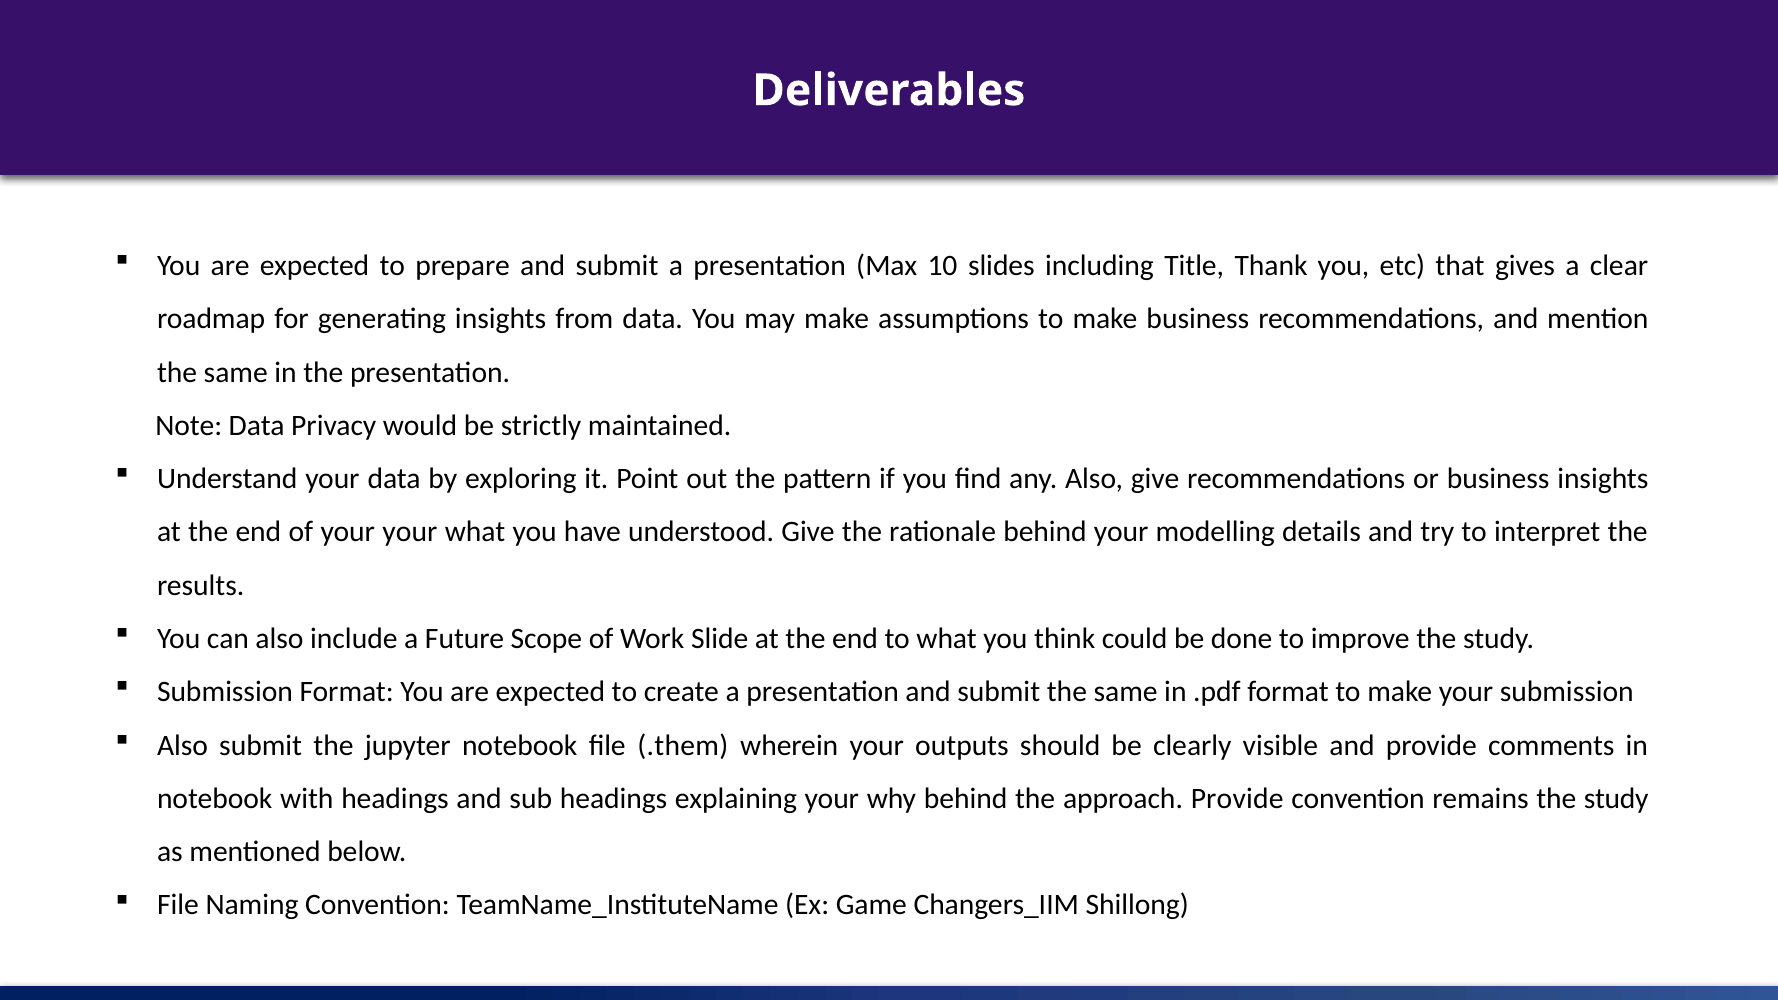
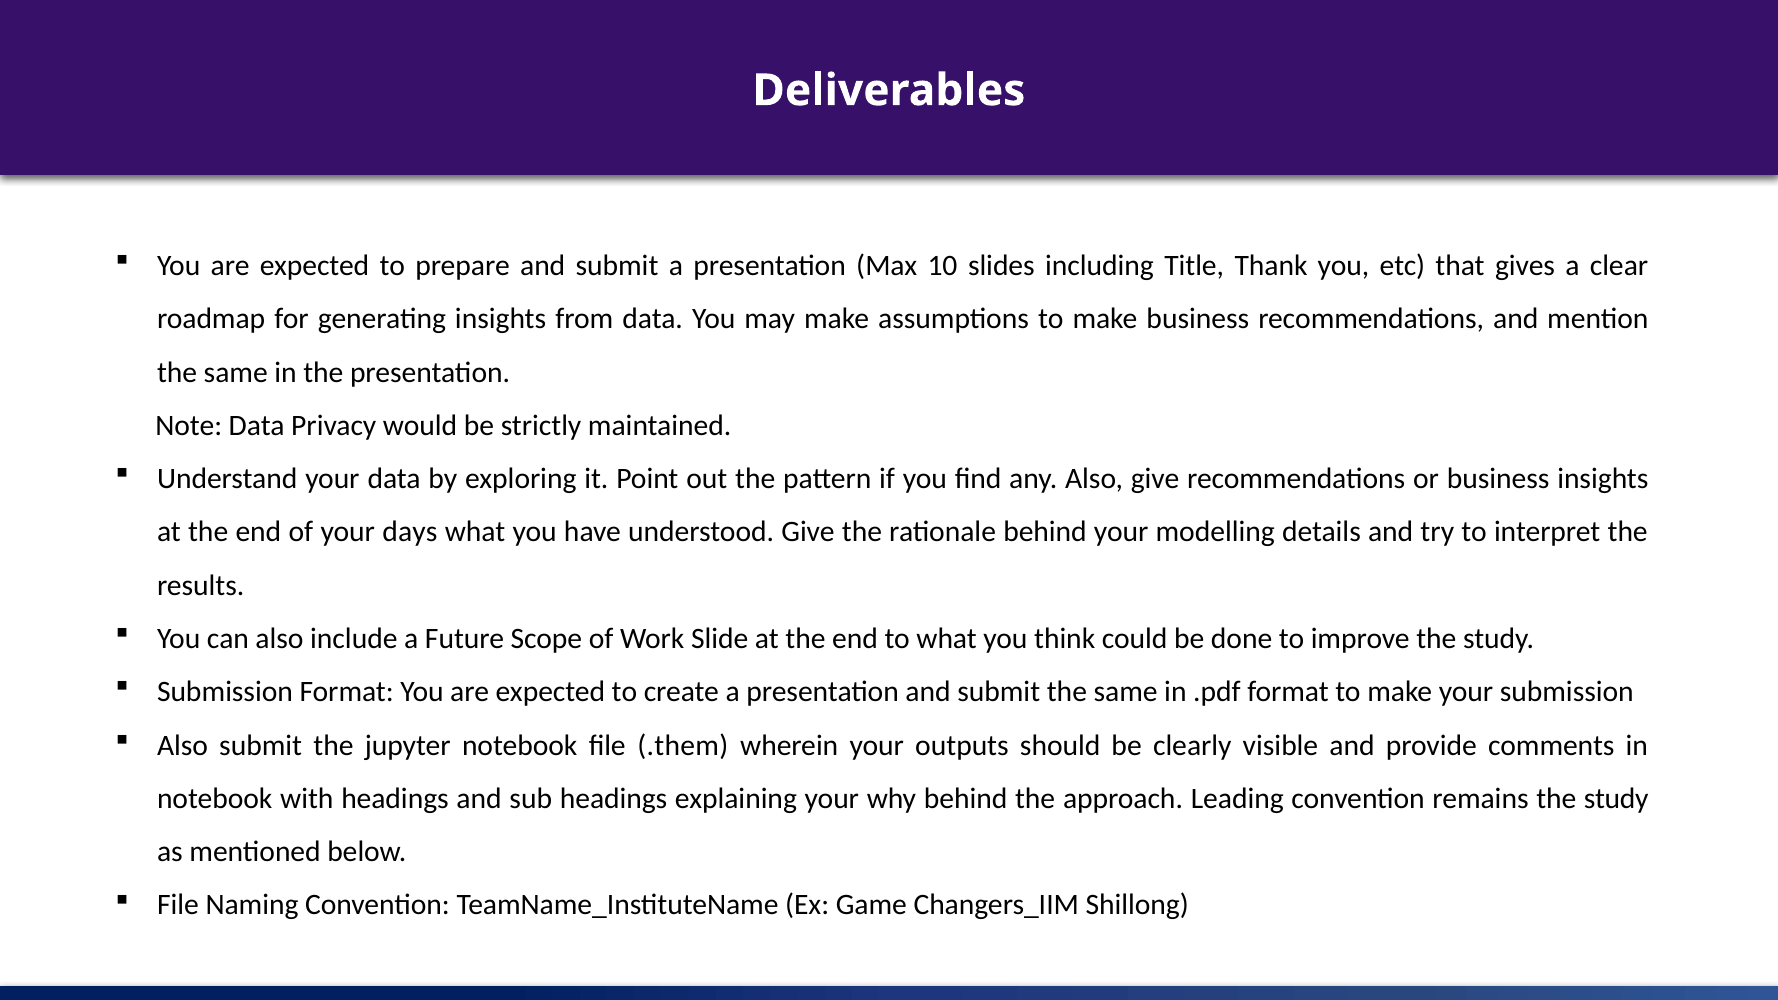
your your: your -> days (410, 532)
approach Provide: Provide -> Leading (1237, 799)
